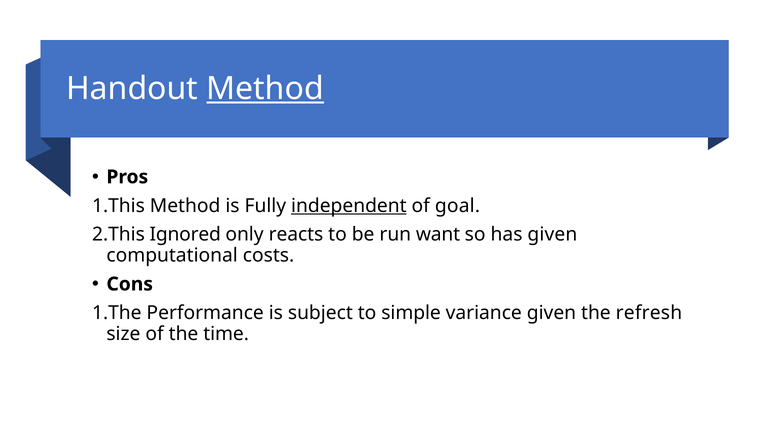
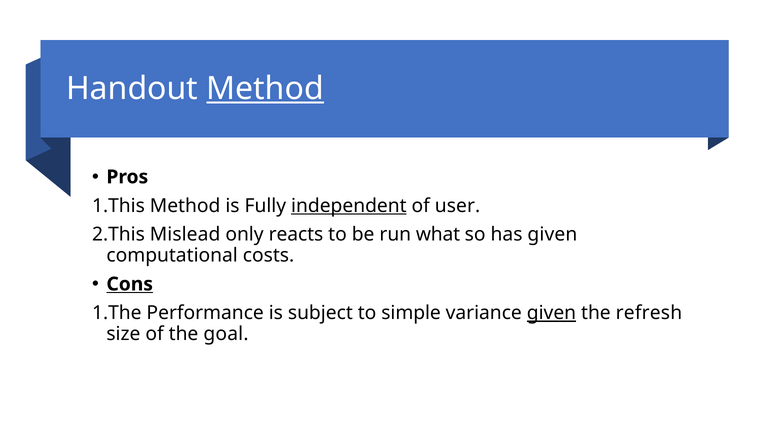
goal: goal -> user (458, 206)
Ignored: Ignored -> Mislead (185, 234)
want: want -> what (438, 234)
Cons underline: none -> present (130, 284)
given underline: none -> present (551, 313)
time: time -> goal (226, 333)
